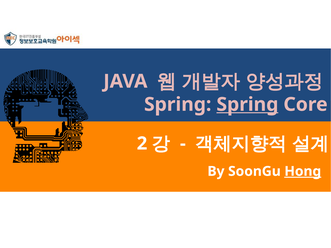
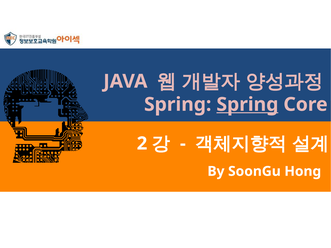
Hong underline: present -> none (303, 171)
